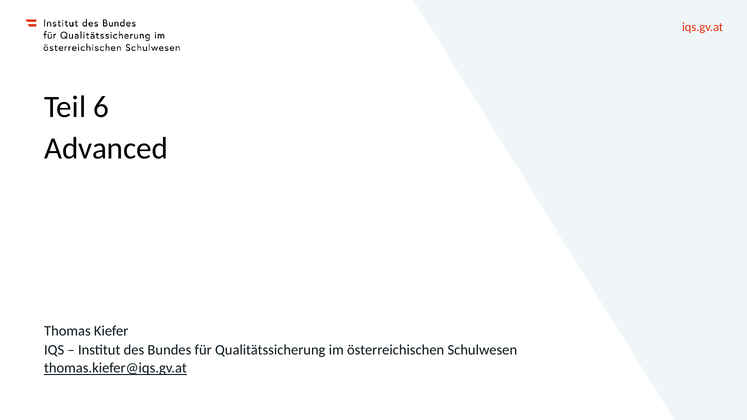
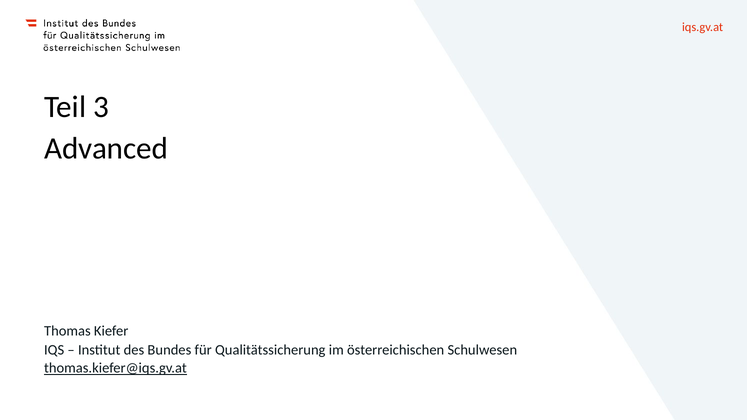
6: 6 -> 3 (101, 107)
